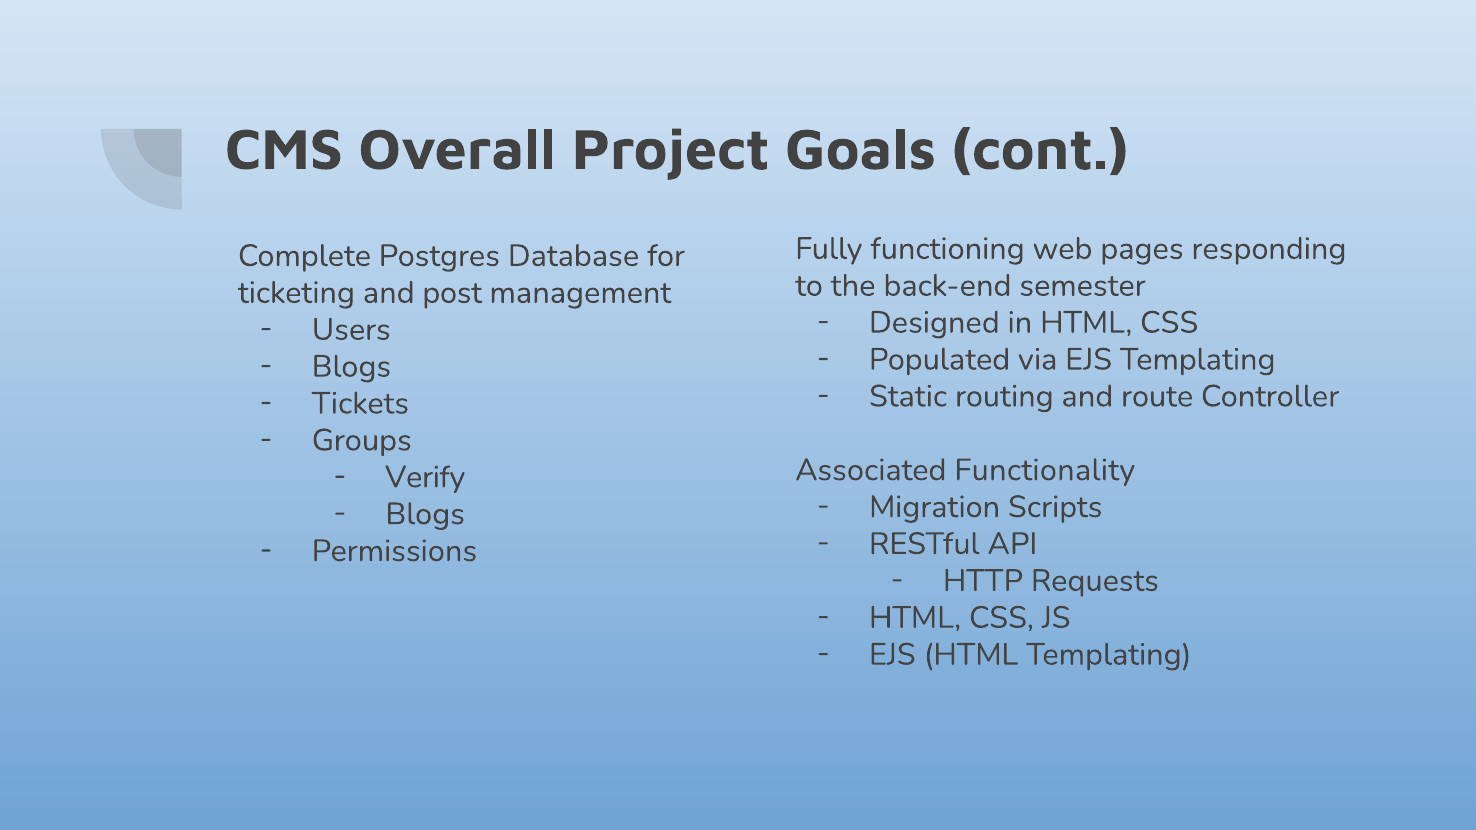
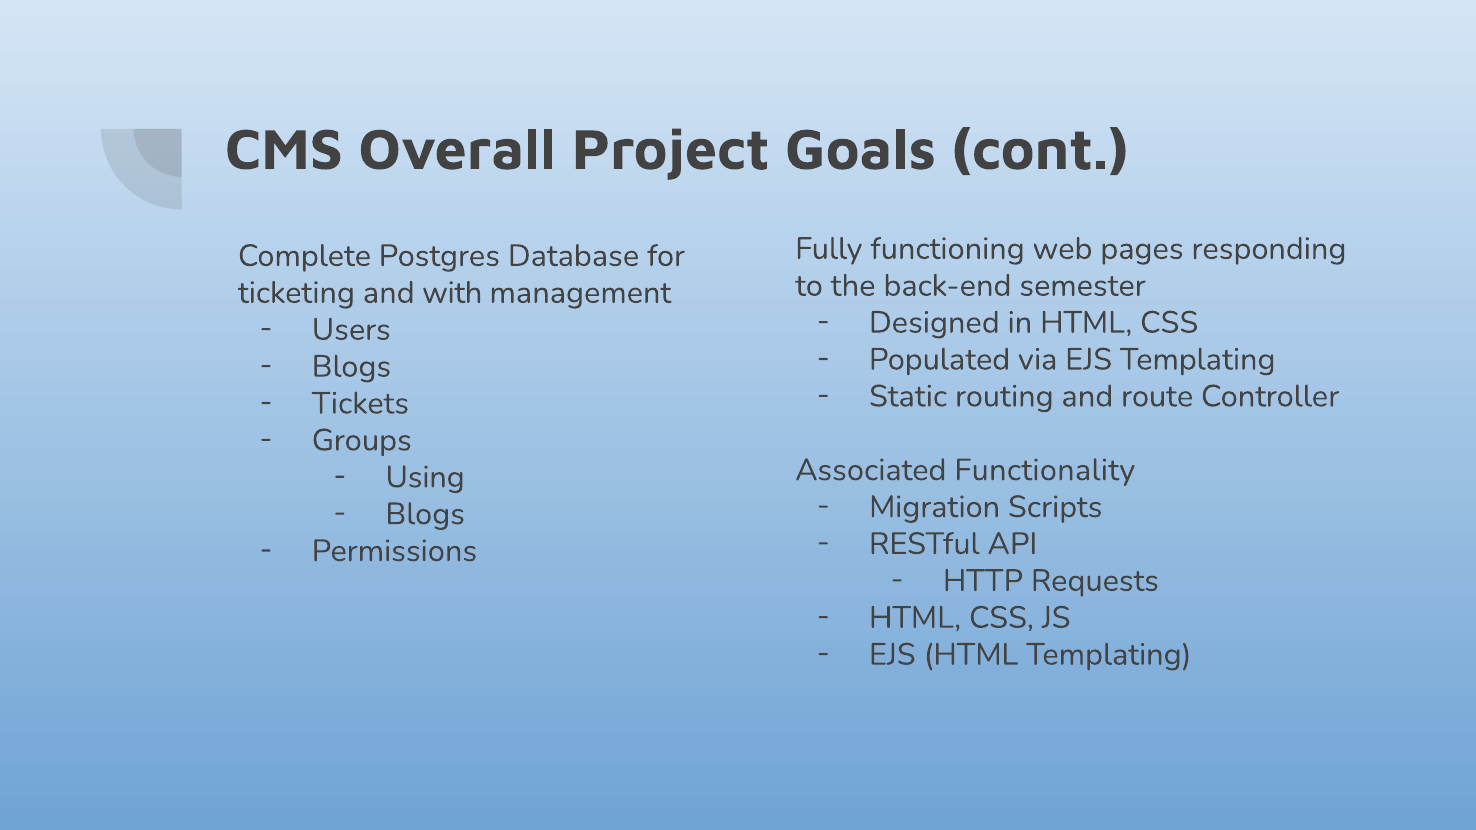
post: post -> with (452, 293)
Verify: Verify -> Using (425, 477)
